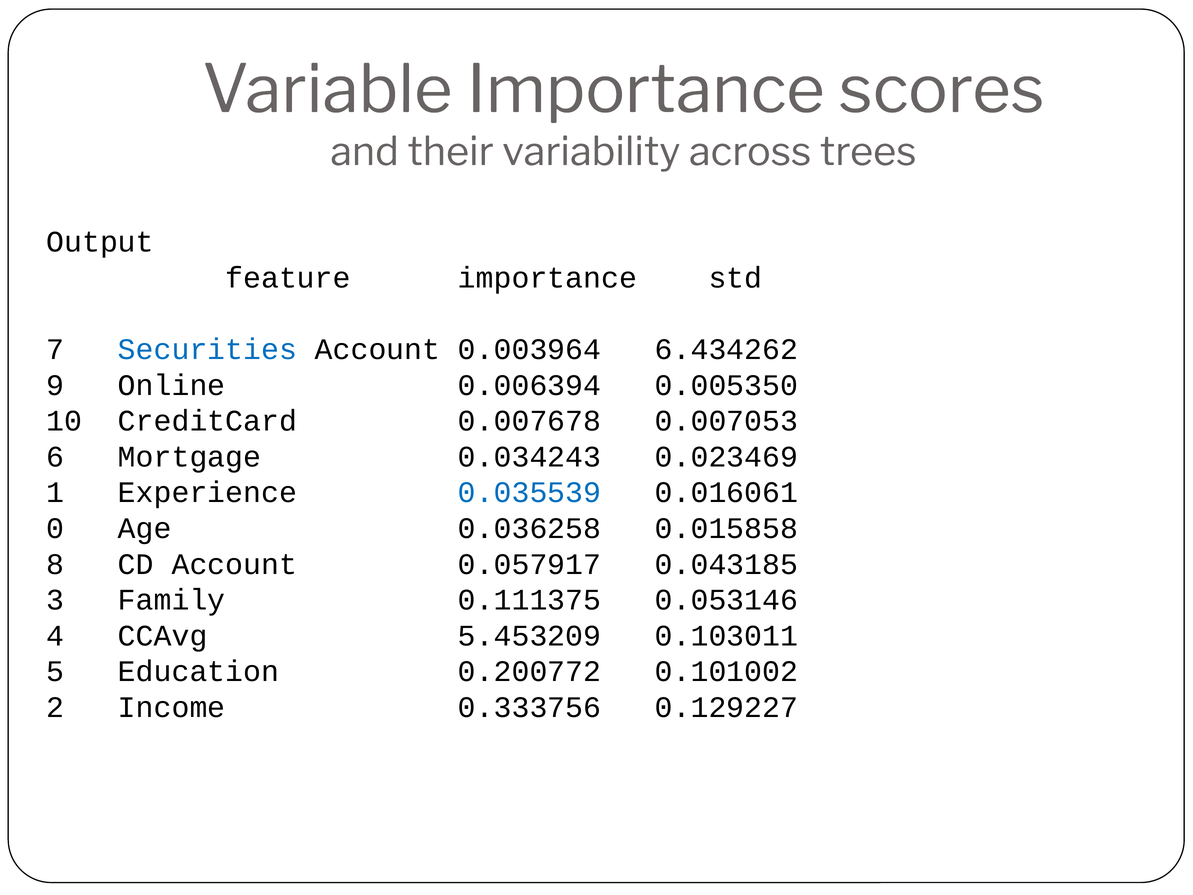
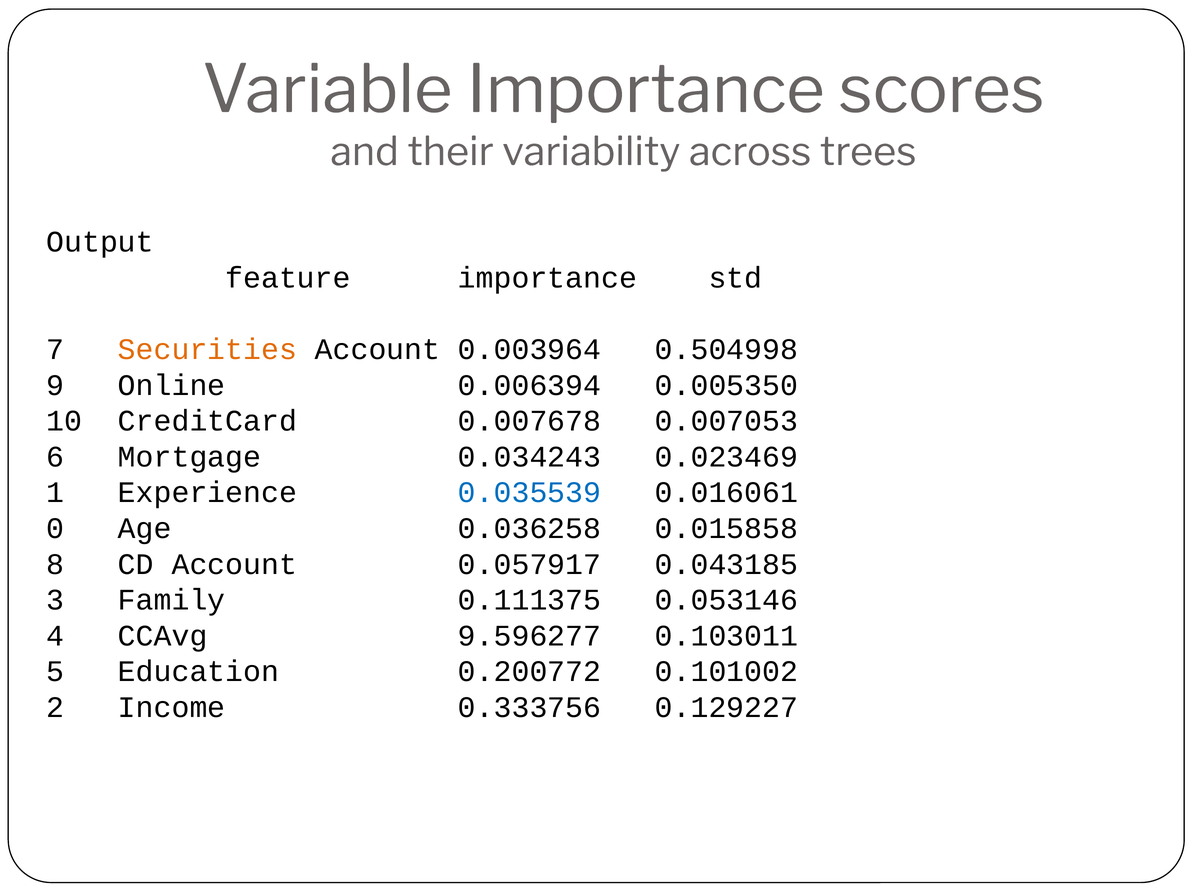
Securities colour: blue -> orange (207, 349)
6.434262: 6.434262 -> 0.504998 (726, 349)
5.453209: 5.453209 -> 9.596277 (530, 636)
